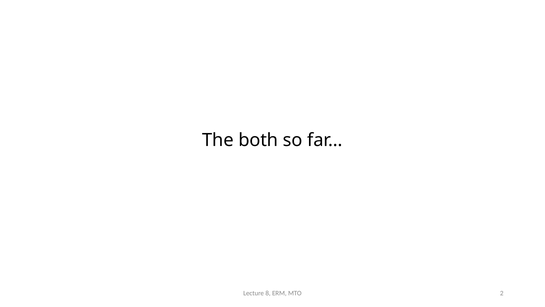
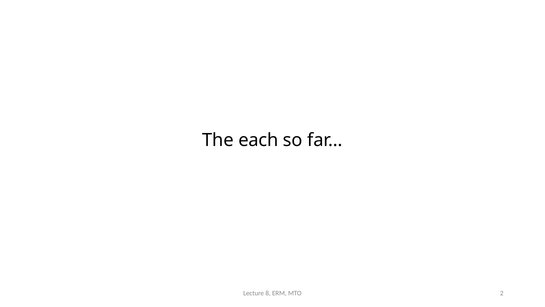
both: both -> each (258, 140)
